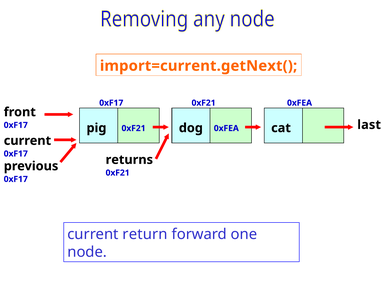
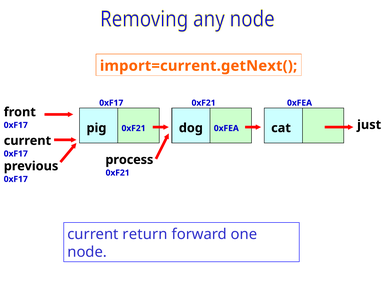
last: last -> just (369, 125)
returns: returns -> process (129, 160)
